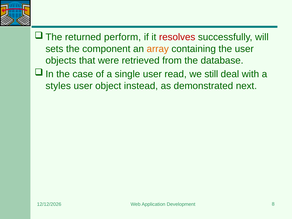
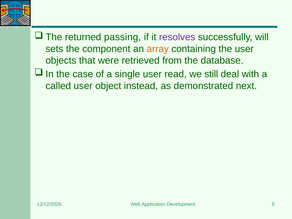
perform: perform -> passing (123, 37)
resolves colour: red -> purple (177, 37)
styles: styles -> called (58, 86)
